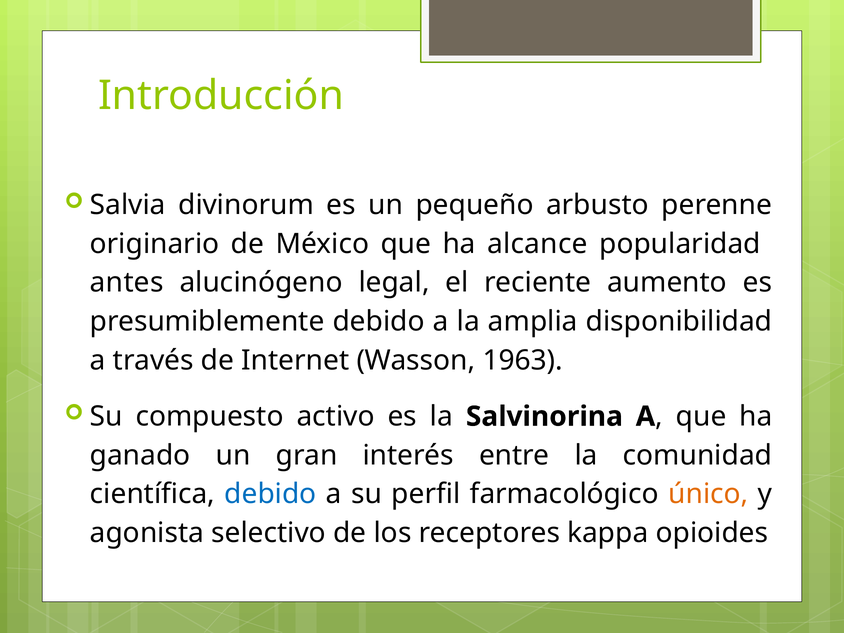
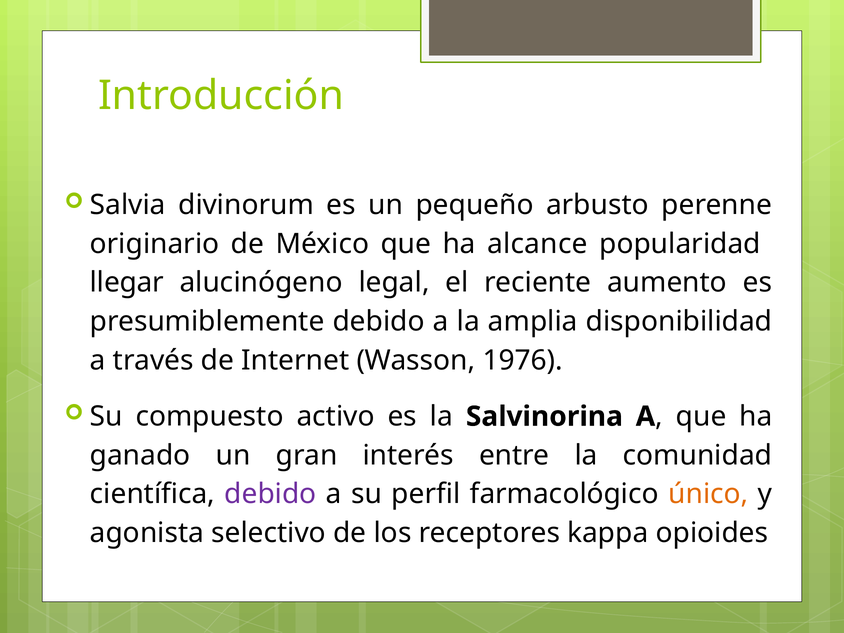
antes: antes -> llegar (127, 283)
1963: 1963 -> 1976 (523, 360)
debido colour: blue -> purple (270, 494)
